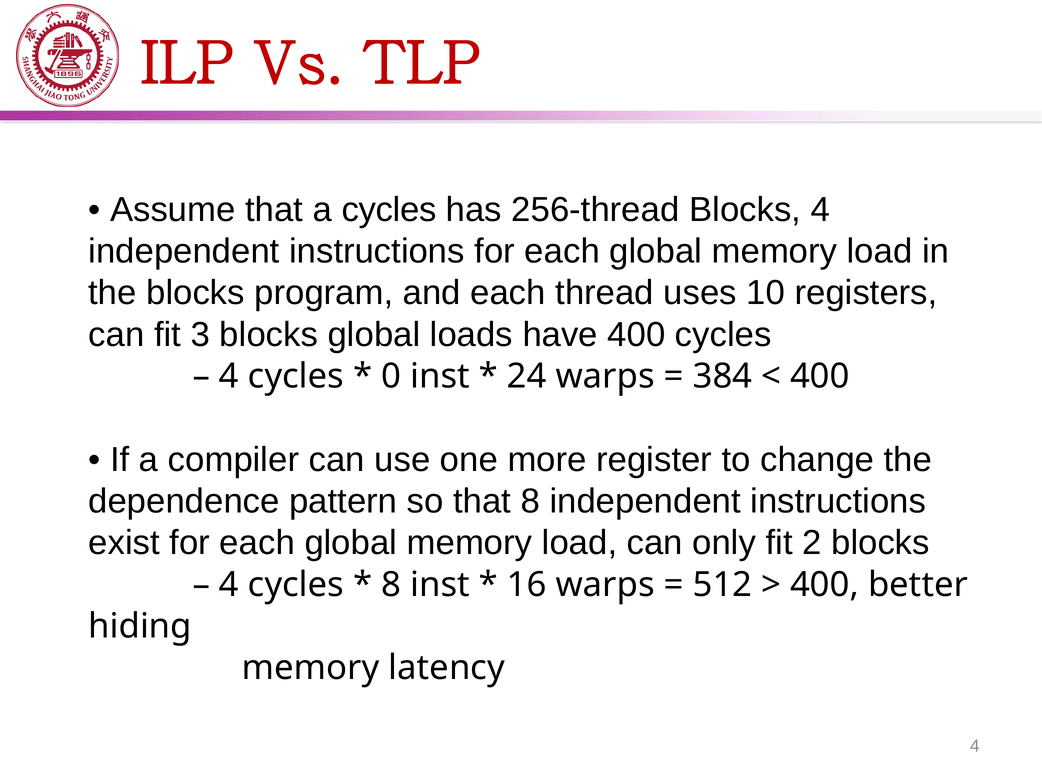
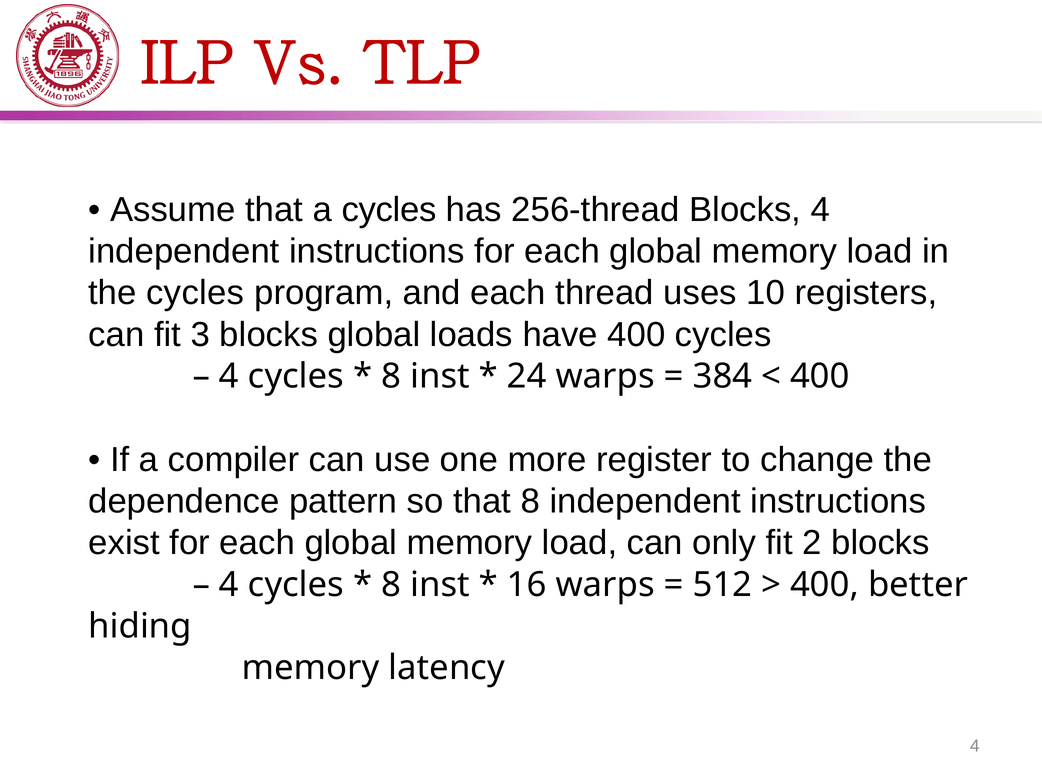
the blocks: blocks -> cycles (195, 293)
0: 0 -> 8 (391, 377)
